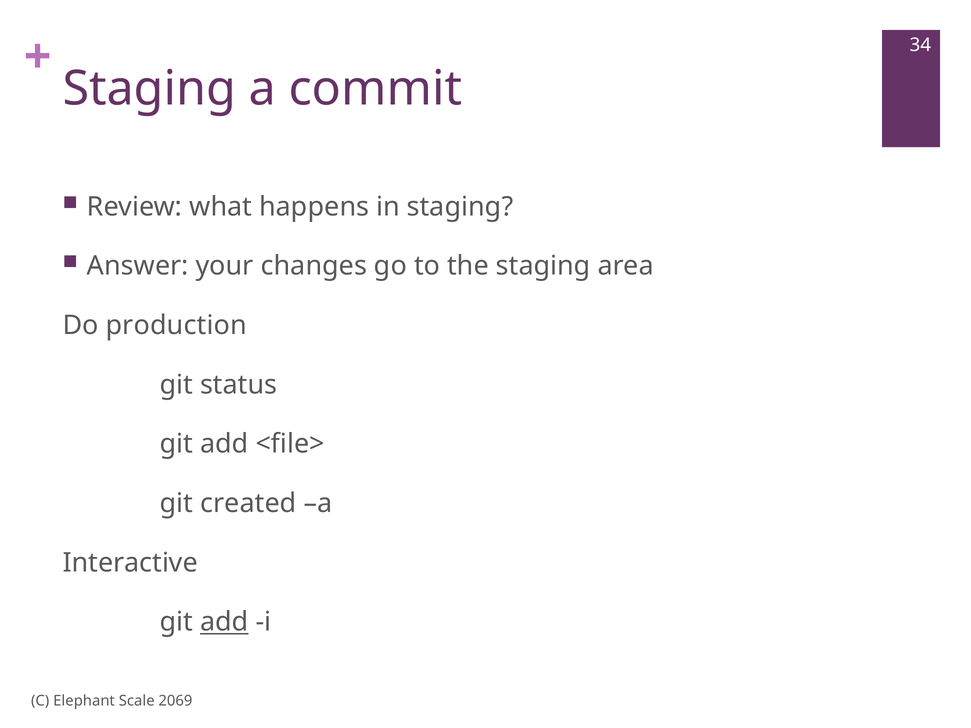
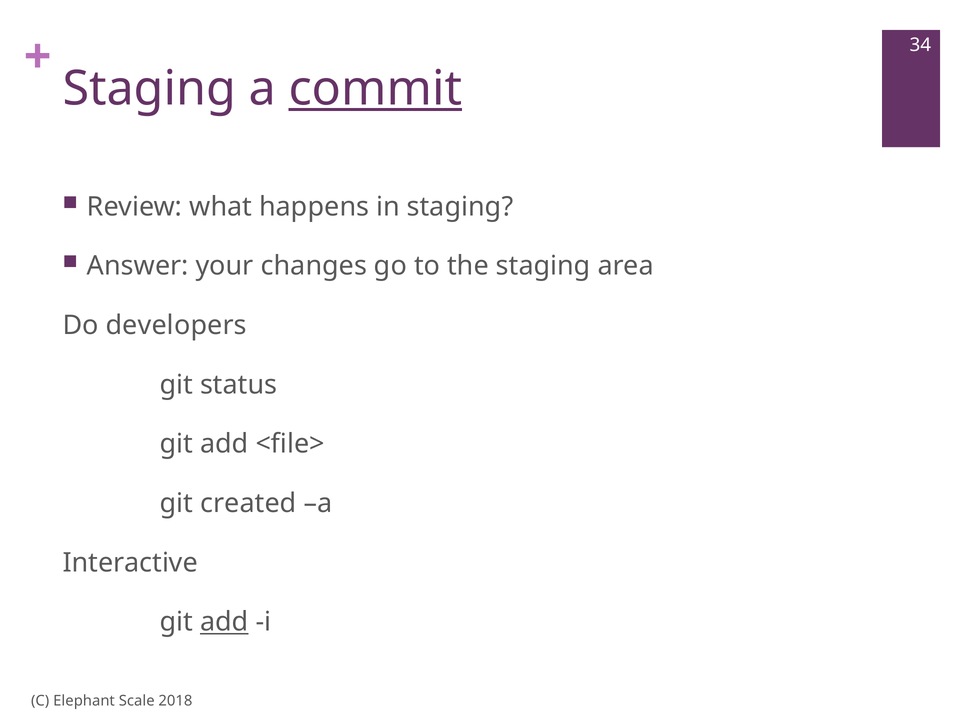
commit underline: none -> present (375, 89)
production: production -> developers (176, 325)
2069: 2069 -> 2018 (175, 701)
